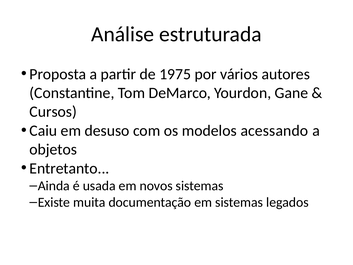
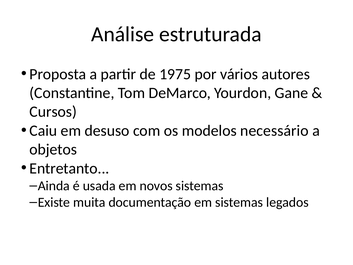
acessando: acessando -> necessário (274, 131)
